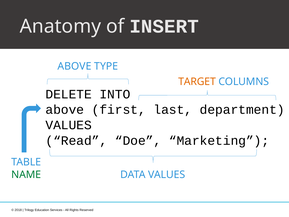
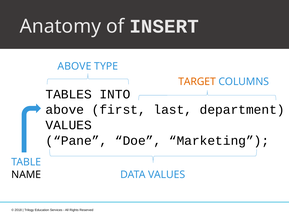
DELETE: DELETE -> TABLES (69, 94)
Read: Read -> Pane (76, 140)
NAME colour: green -> black (26, 174)
